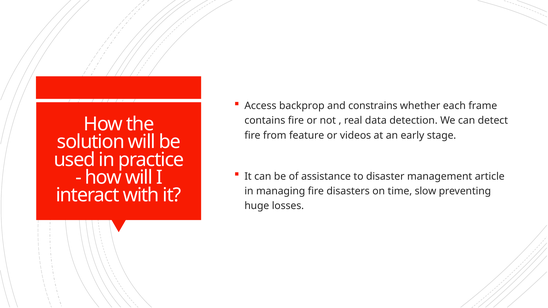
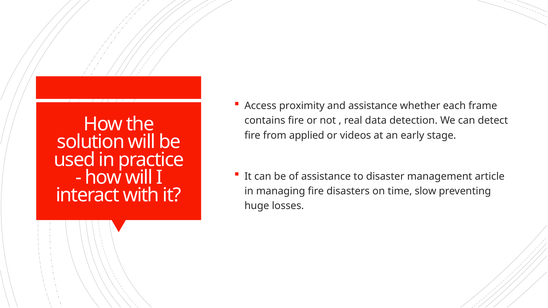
backprop: backprop -> proximity (302, 106)
and constrains: constrains -> assistance (373, 106)
feature: feature -> applied (307, 135)
